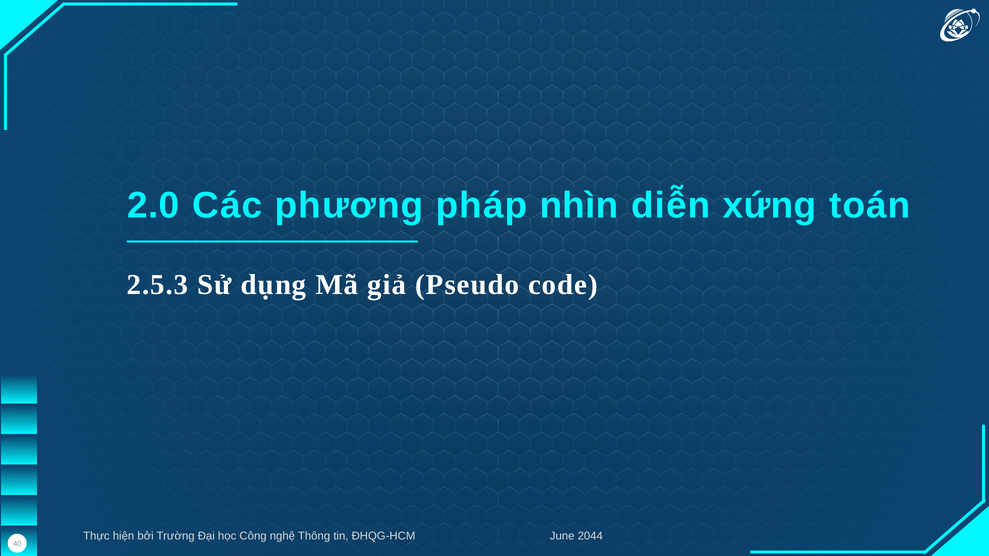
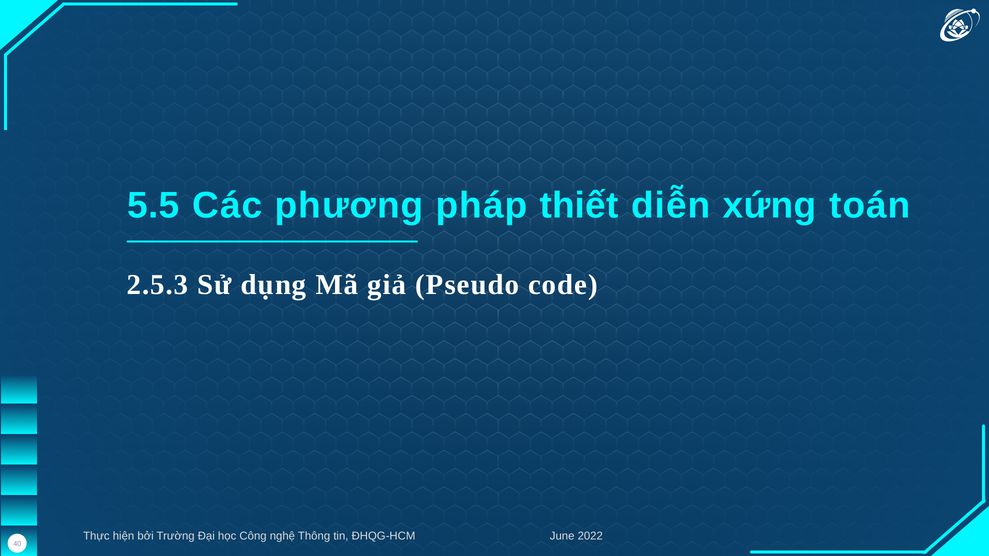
2.0: 2.0 -> 5.5 (153, 206)
nhìn: nhìn -> thiết (579, 206)
2044: 2044 -> 2022 (590, 536)
